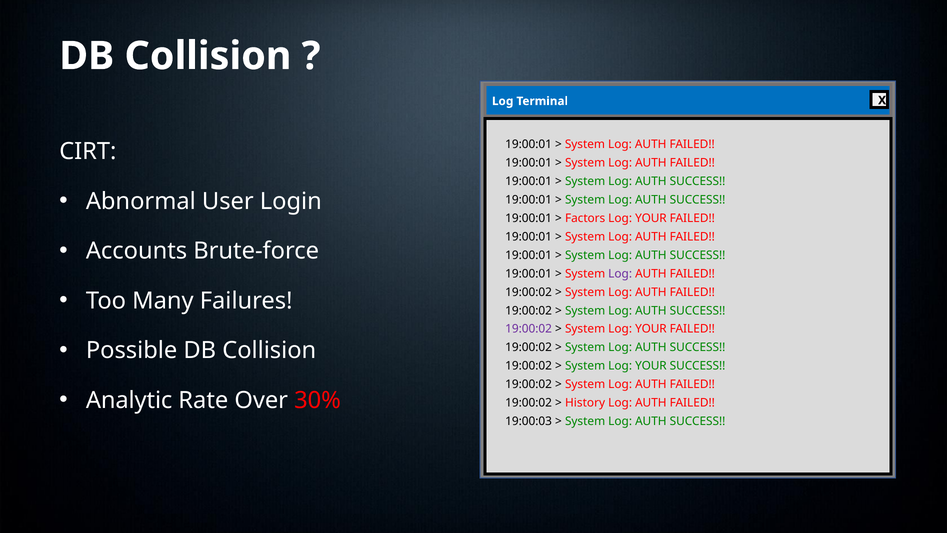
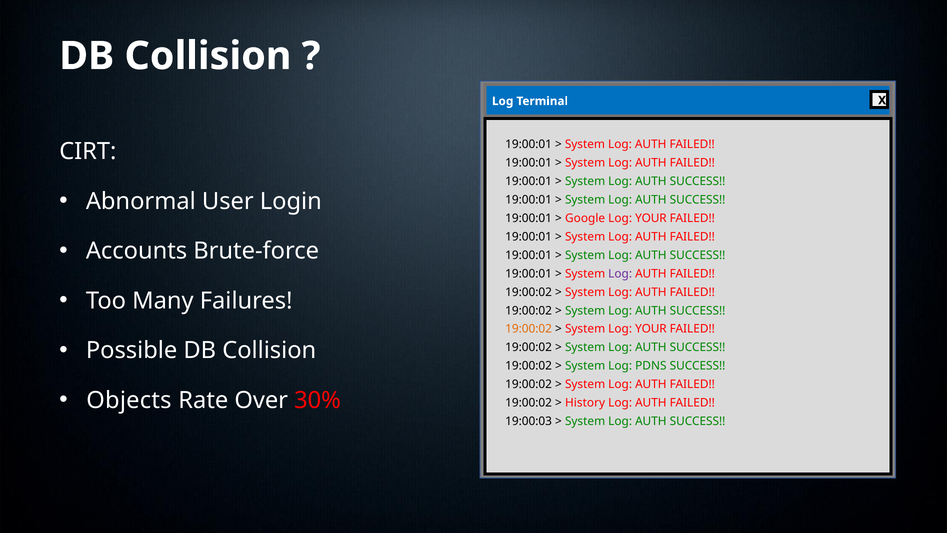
Factors: Factors -> Google (585, 218)
19:00:02 colour: purple -> orange (529, 329)
YOUR: YOUR -> PDNS (651, 366)
Analytic: Analytic -> Objects (129, 400)
